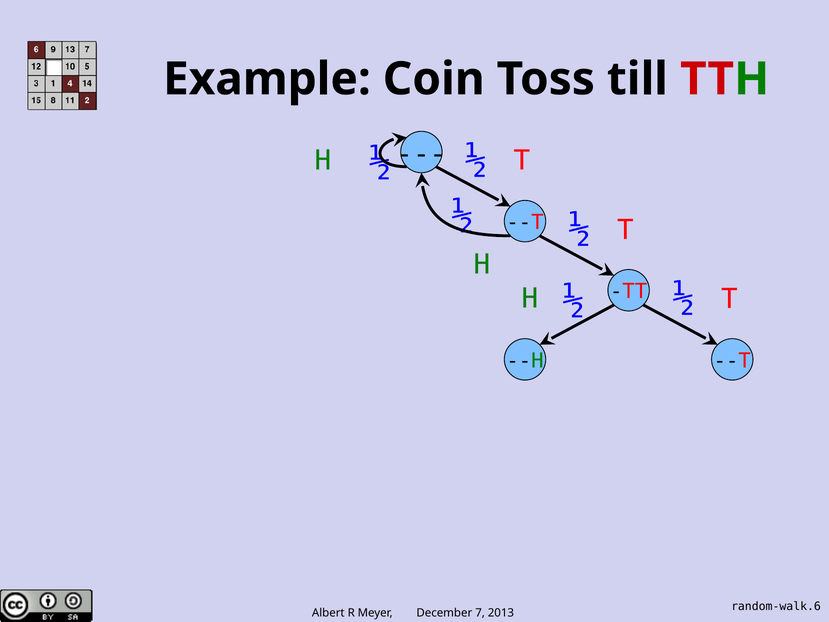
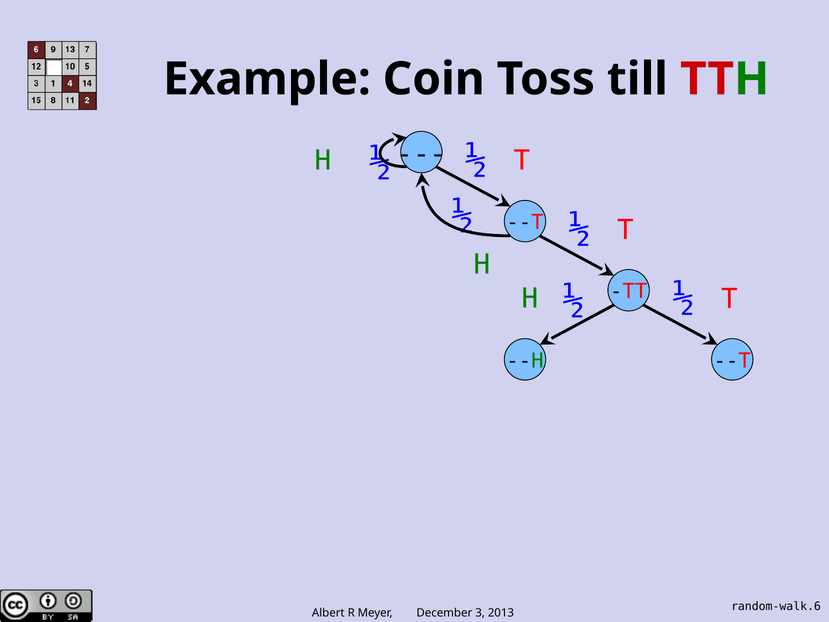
7: 7 -> 3 (480, 613)
